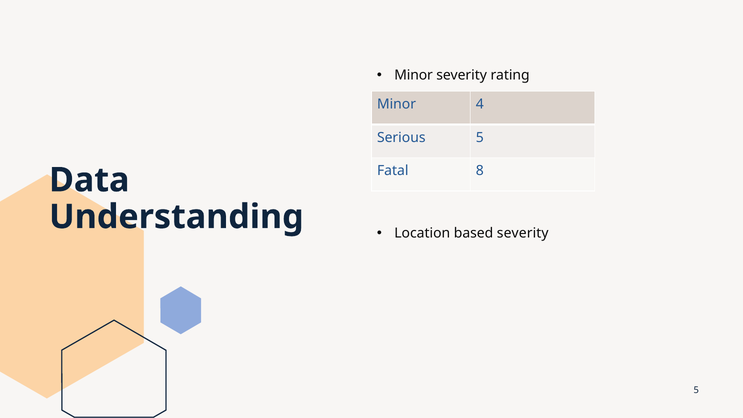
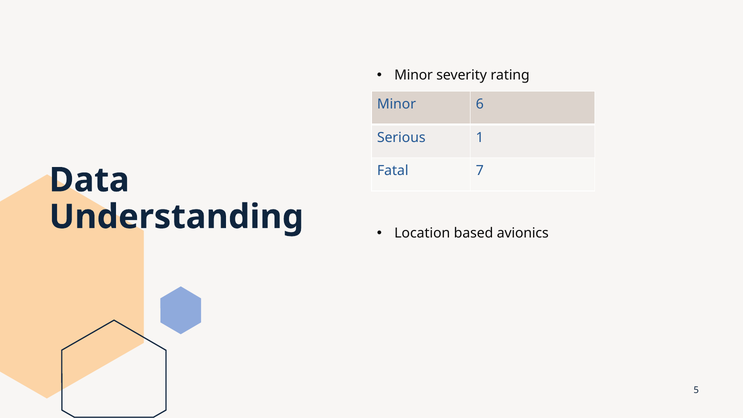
4: 4 -> 6 (480, 104)
Serious 5: 5 -> 1 (480, 138)
8: 8 -> 7 (480, 171)
based severity: severity -> avionics (523, 233)
